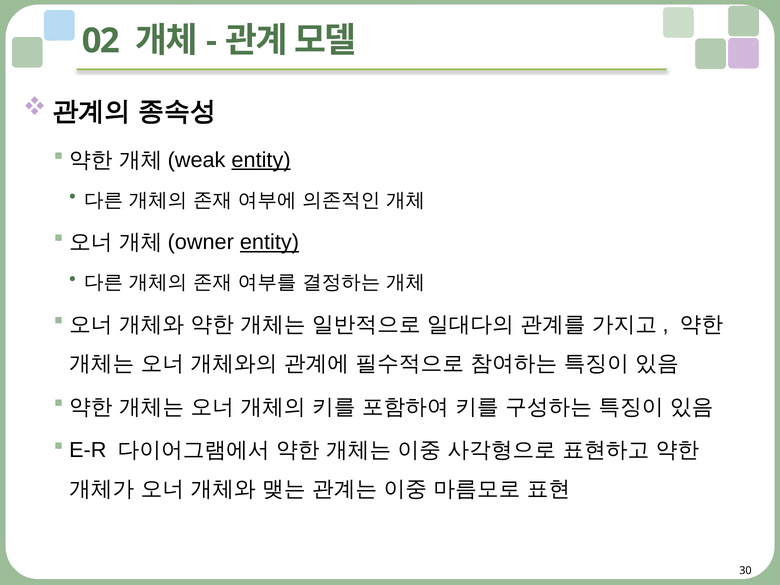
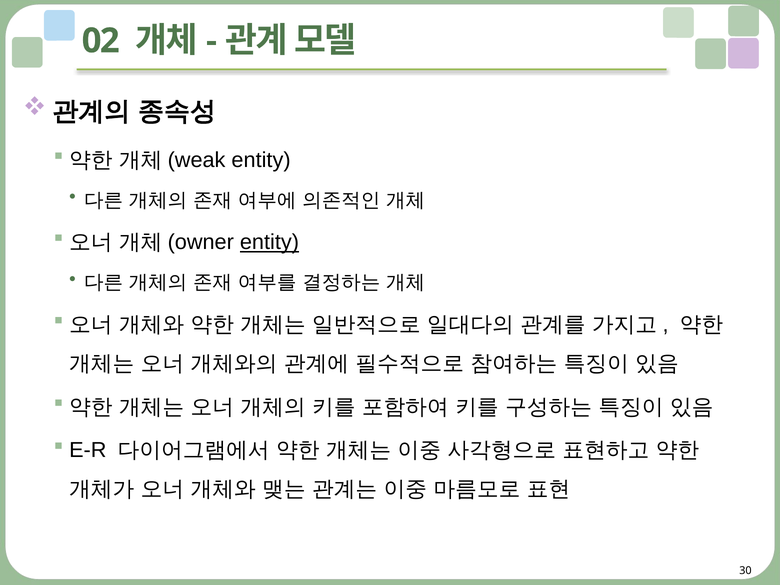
entity underline: present -> none (261, 160)
